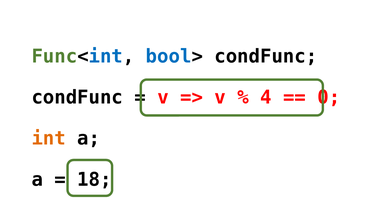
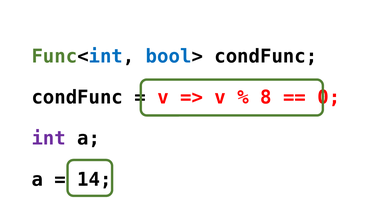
4: 4 -> 8 (266, 97)
int colour: orange -> purple (49, 138)
18: 18 -> 14 (94, 179)
